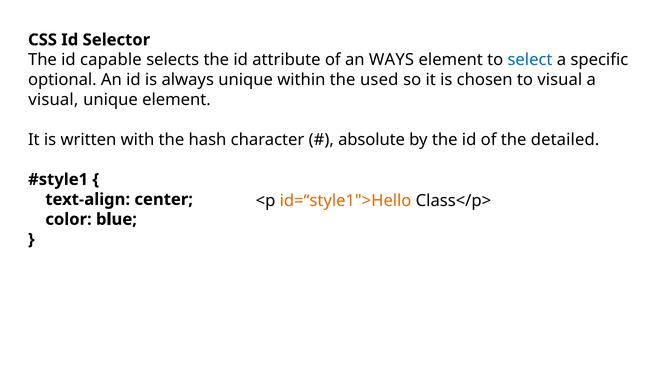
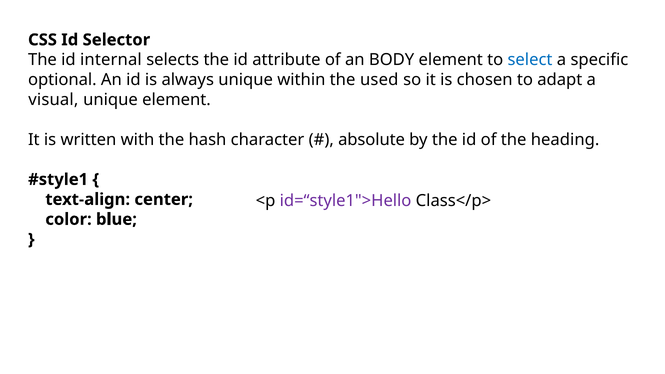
capable: capable -> internal (111, 60)
WAYS: WAYS -> BODY (392, 60)
to visual: visual -> adapt (560, 80)
detailed: detailed -> heading (565, 140)
id=“style1">Hello colour: orange -> purple (346, 201)
